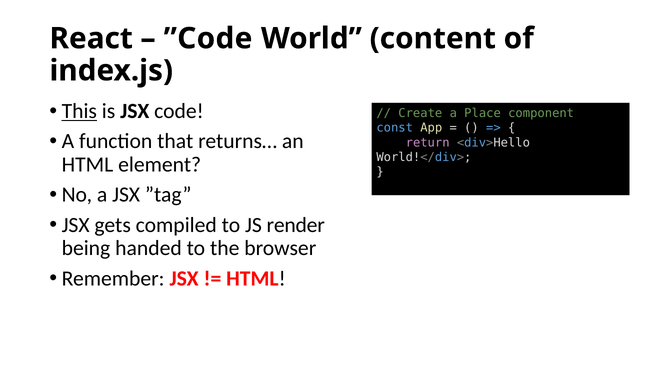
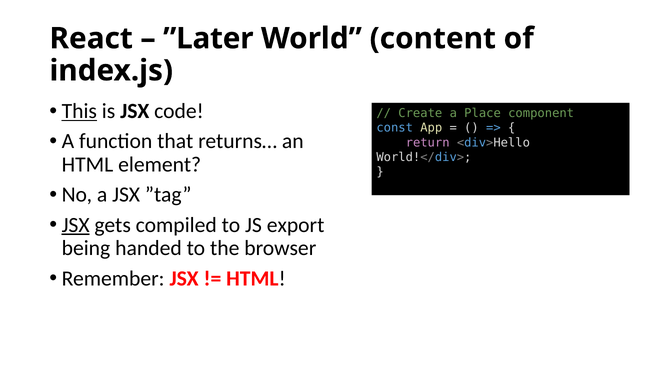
”Code: ”Code -> ”Later (208, 38)
JSX underline: none -> present (76, 225)
render: render -> export (296, 225)
